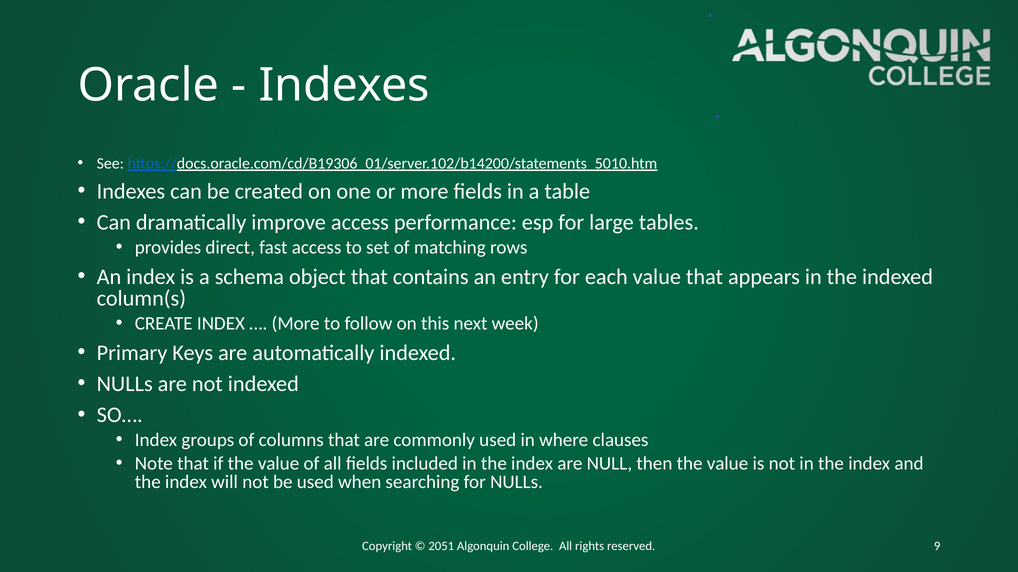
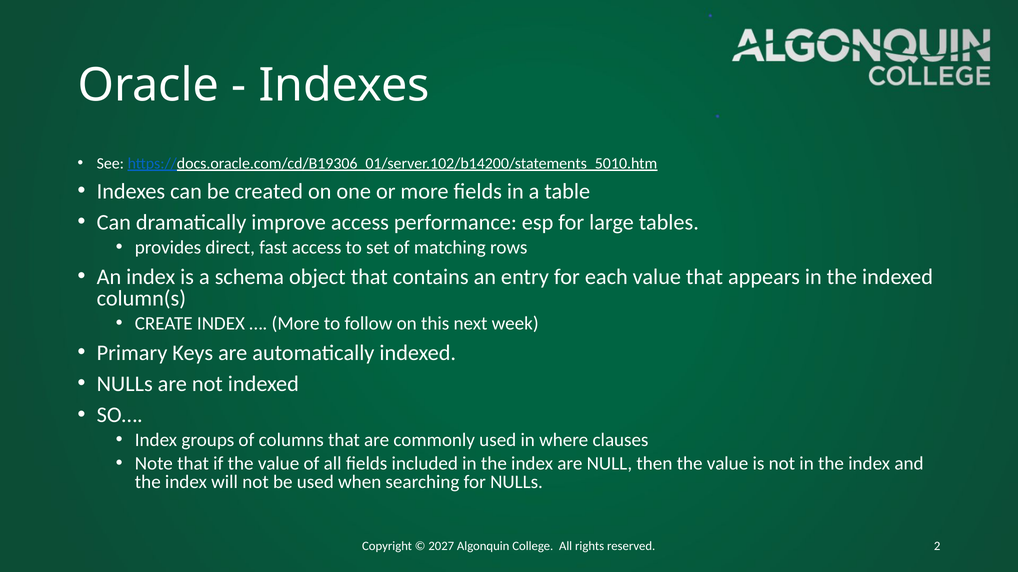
2051: 2051 -> 2027 (441, 547)
9: 9 -> 2 (937, 547)
